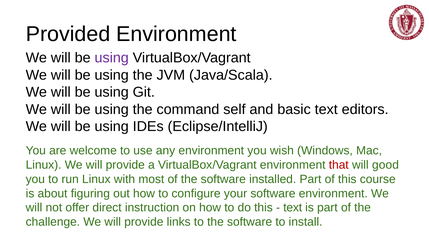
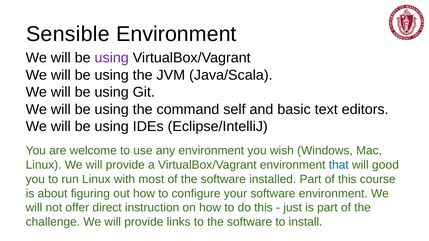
Provided: Provided -> Sensible (68, 34)
that colour: red -> blue (339, 165)
text: text -> just (293, 208)
